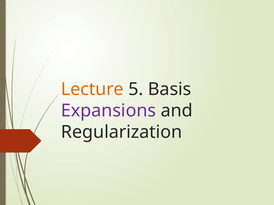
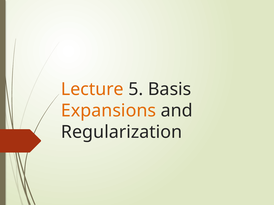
Expansions colour: purple -> orange (108, 111)
